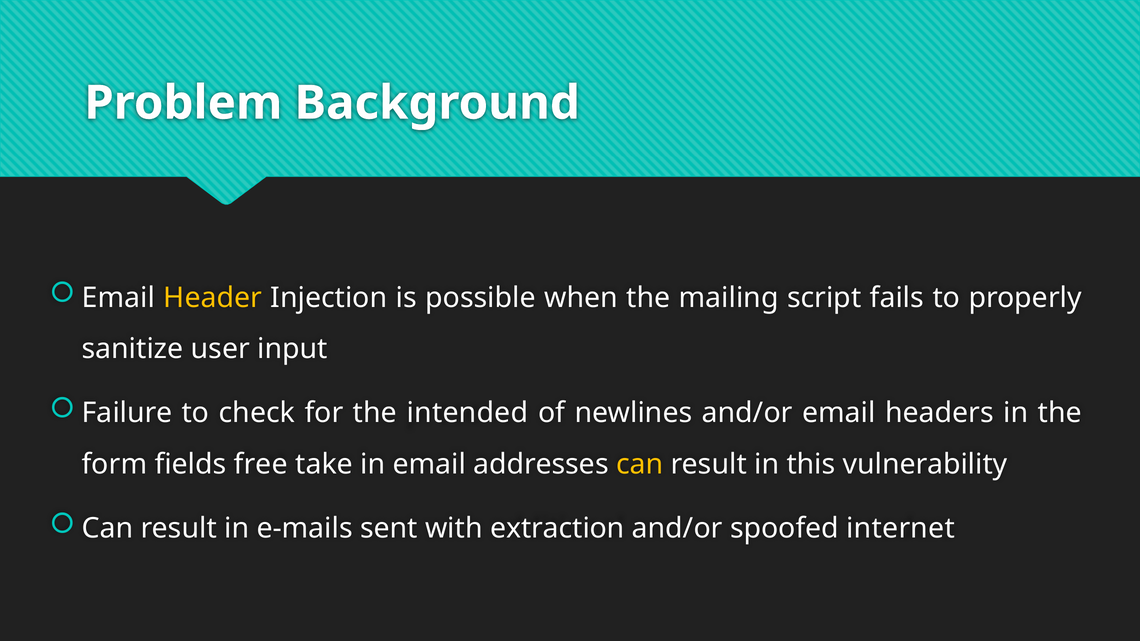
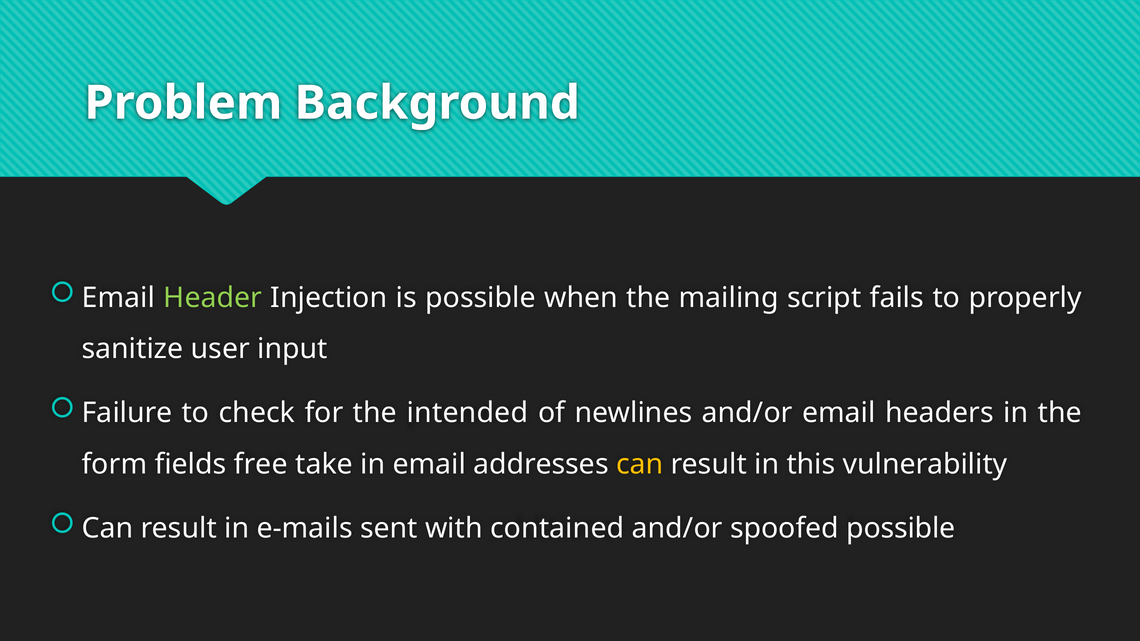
Header colour: yellow -> light green (213, 298)
extraction: extraction -> contained (557, 529)
spoofed internet: internet -> possible (901, 529)
